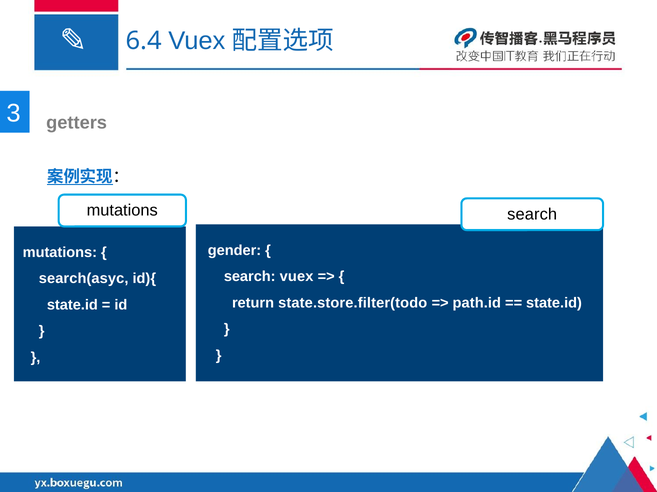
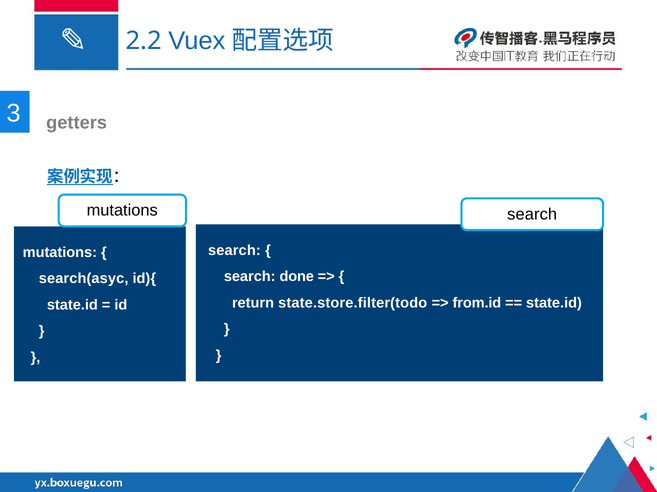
6.4: 6.4 -> 2.2 (144, 41)
gender: gender -> search (234, 251)
search vuex: vuex -> done (297, 277)
path.id: path.id -> from.id (477, 303)
